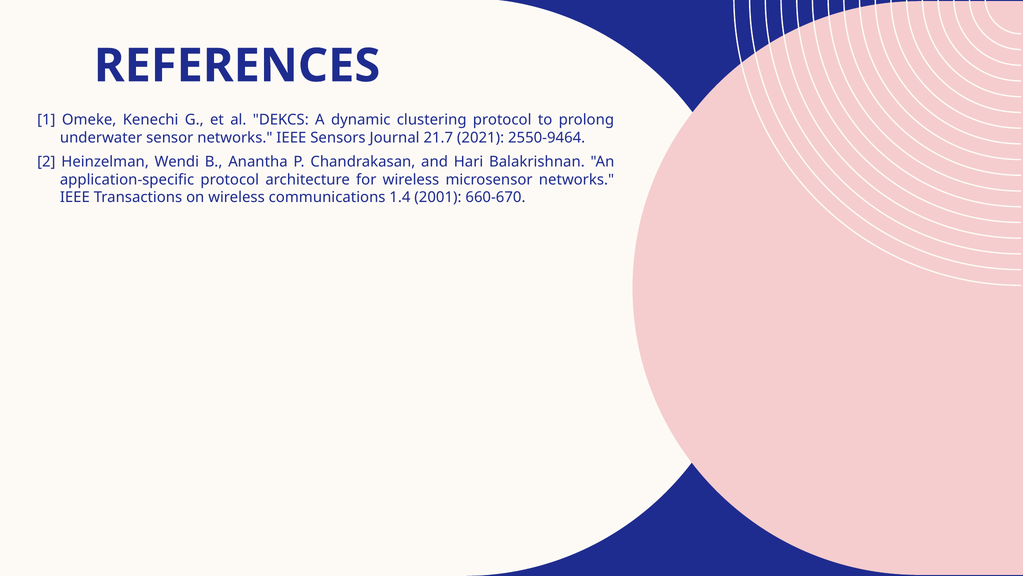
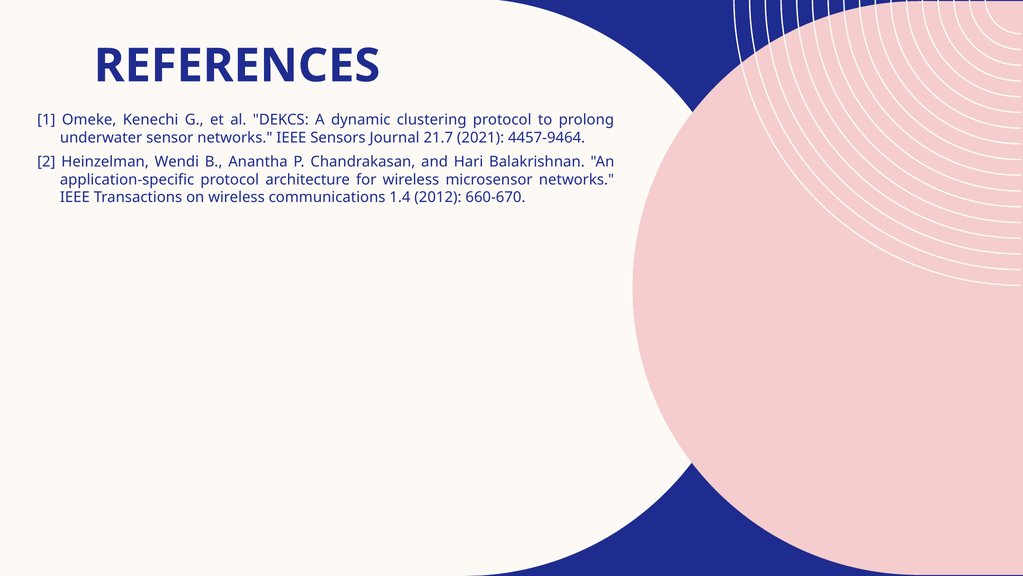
2550-9464: 2550-9464 -> 4457-9464 (547, 137)
2001: 2001 -> 2012 (438, 197)
